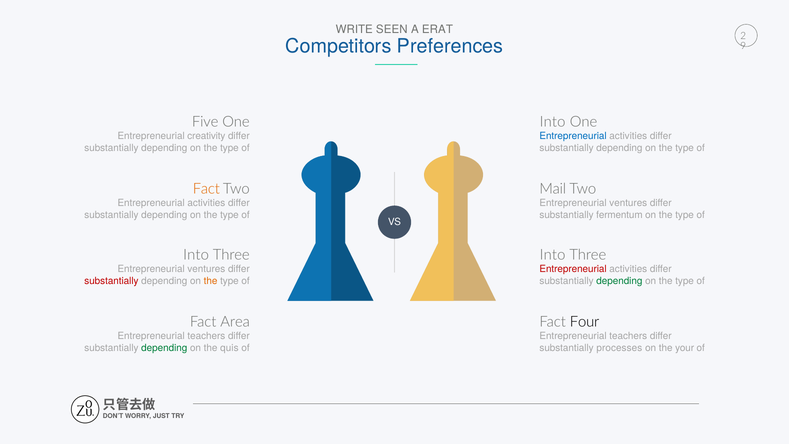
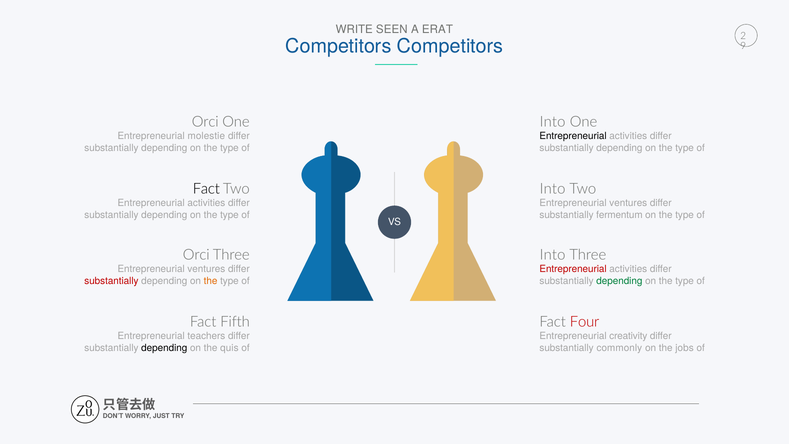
Competitors Preferences: Preferences -> Competitors (450, 46)
Five: Five -> Orci (205, 122)
creativity: creativity -> molestie (206, 136)
Entrepreneurial colour: blue -> black (573, 136)
Fact colour: orange -> black (206, 189)
Mail: Mail -> Into (553, 189)
Into: Into -> Orci (196, 255)
Area: Area -> Fifth (235, 322)
Four colour: black -> red (585, 322)
teachers: teachers -> creativity (628, 336)
depending colour: green -> black (164, 348)
processes: processes -> commonly (619, 348)
your: your -> jobs (685, 348)
